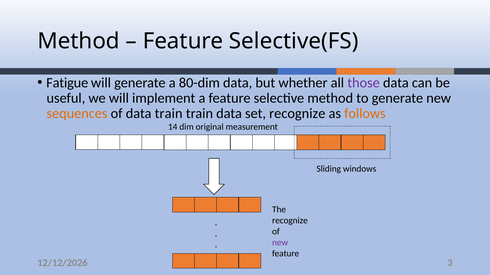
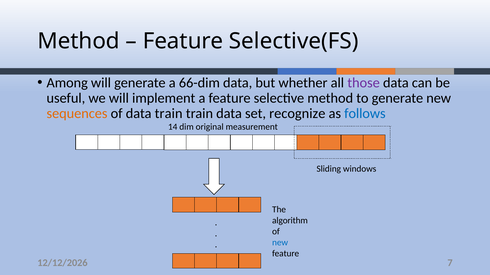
Fatigue: Fatigue -> Among (67, 83)
80-dim: 80-dim -> 66-dim (199, 83)
follows colour: orange -> blue (365, 114)
recognize: recognize -> algorithm (290, 221)
new colour: purple -> blue (280, 243)
3: 3 -> 7 (450, 263)
